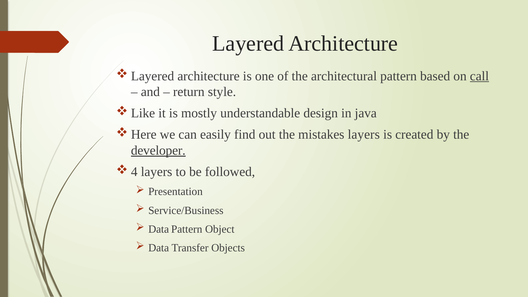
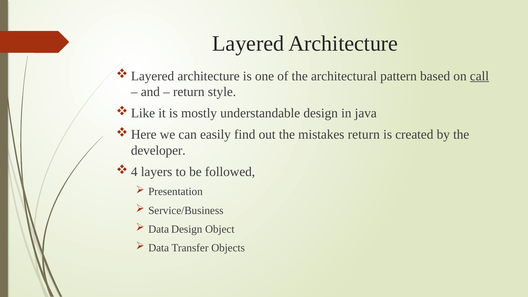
mistakes layers: layers -> return (364, 135)
developer underline: present -> none (158, 150)
Data Pattern: Pattern -> Design (187, 229)
